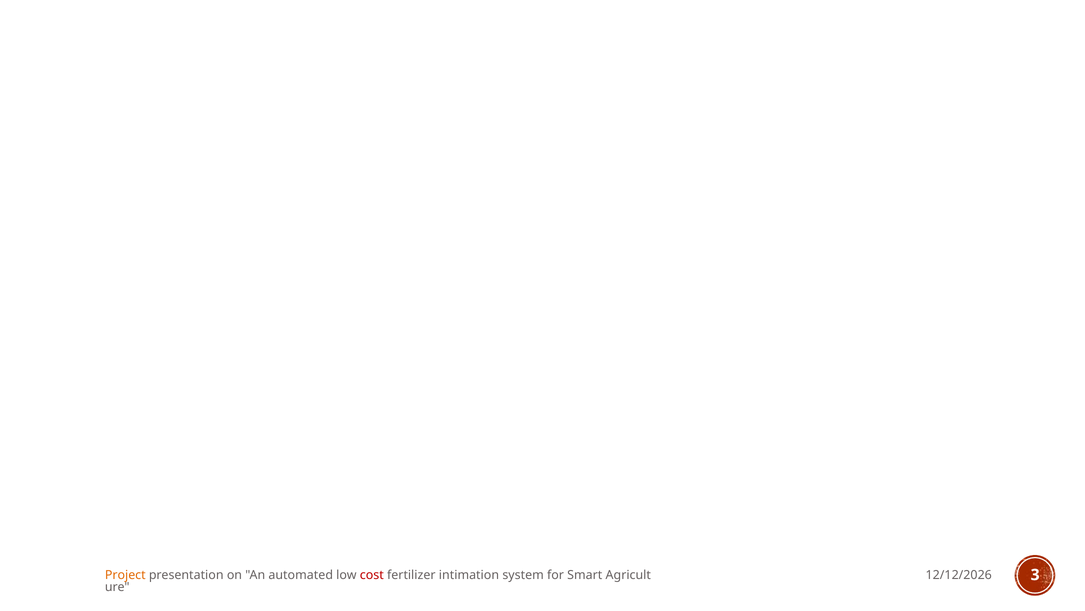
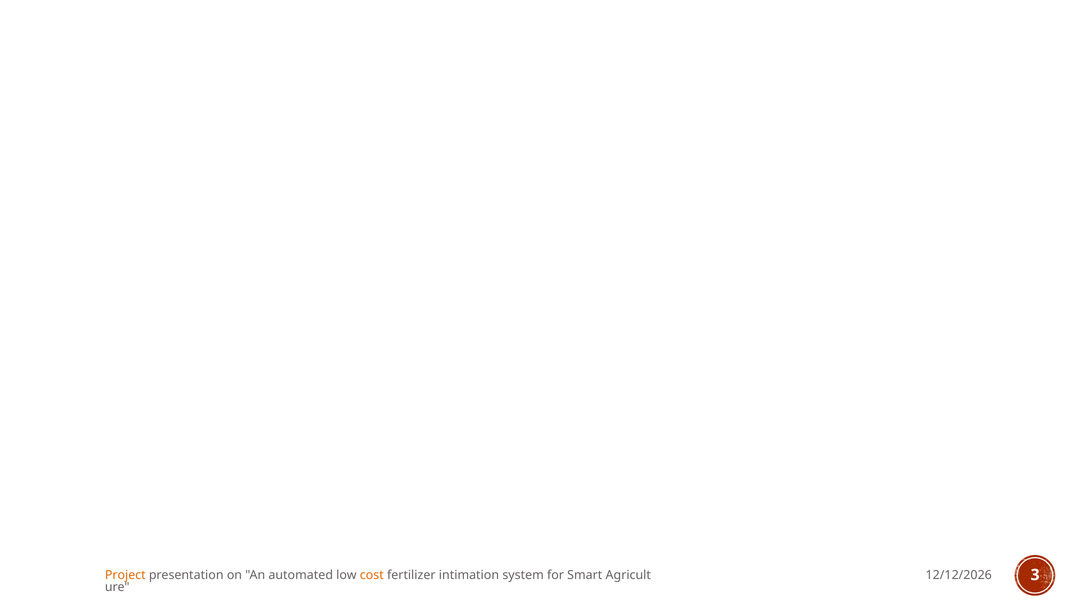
cost colour: red -> orange (372, 574)
